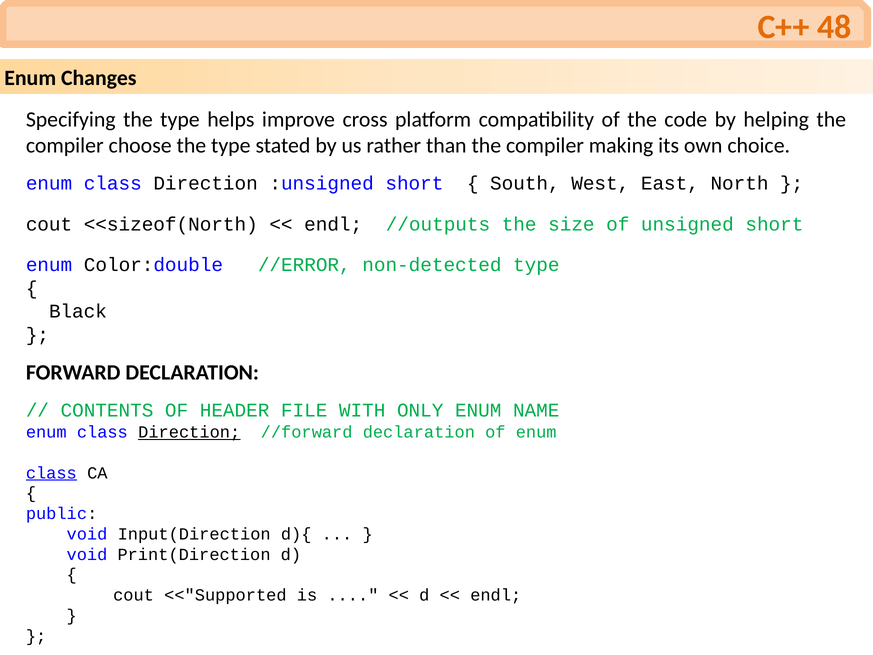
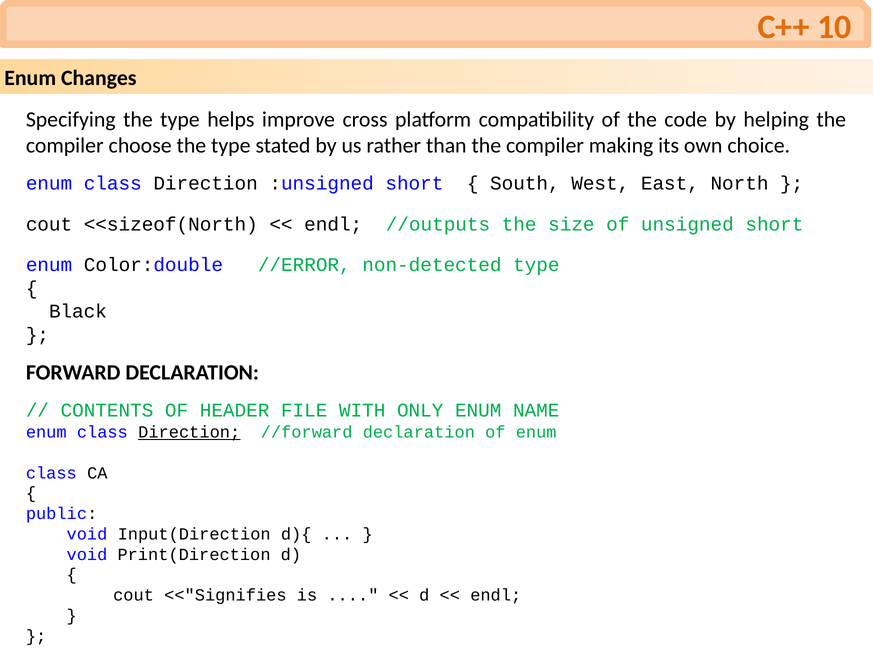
48: 48 -> 10 (834, 27)
class underline: present -> none (51, 473)
<<"Supported: <<"Supported -> <<"Signifies (225, 595)
